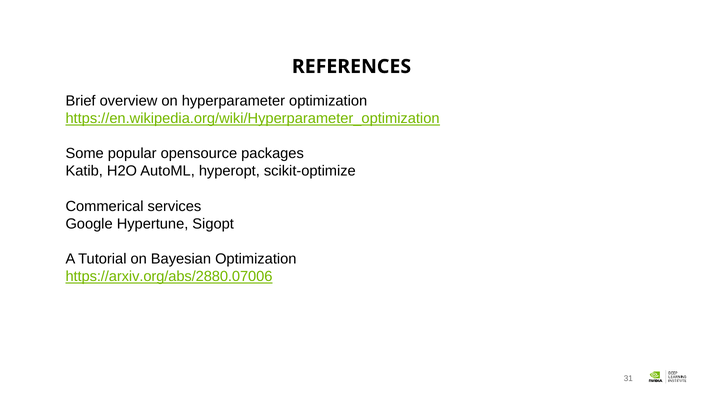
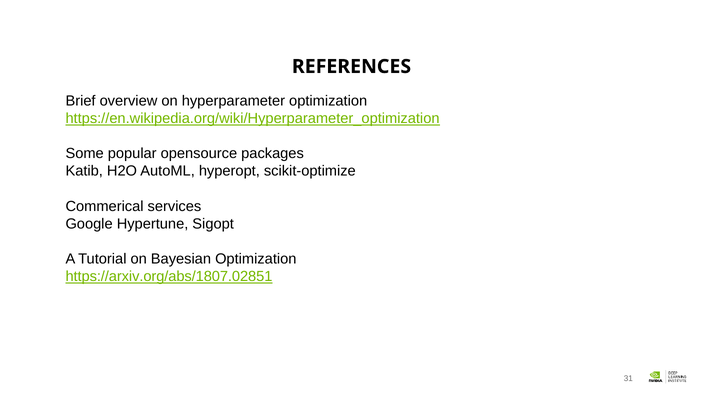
https://arxiv.org/abs/2880.07006: https://arxiv.org/abs/2880.07006 -> https://arxiv.org/abs/1807.02851 (169, 277)
